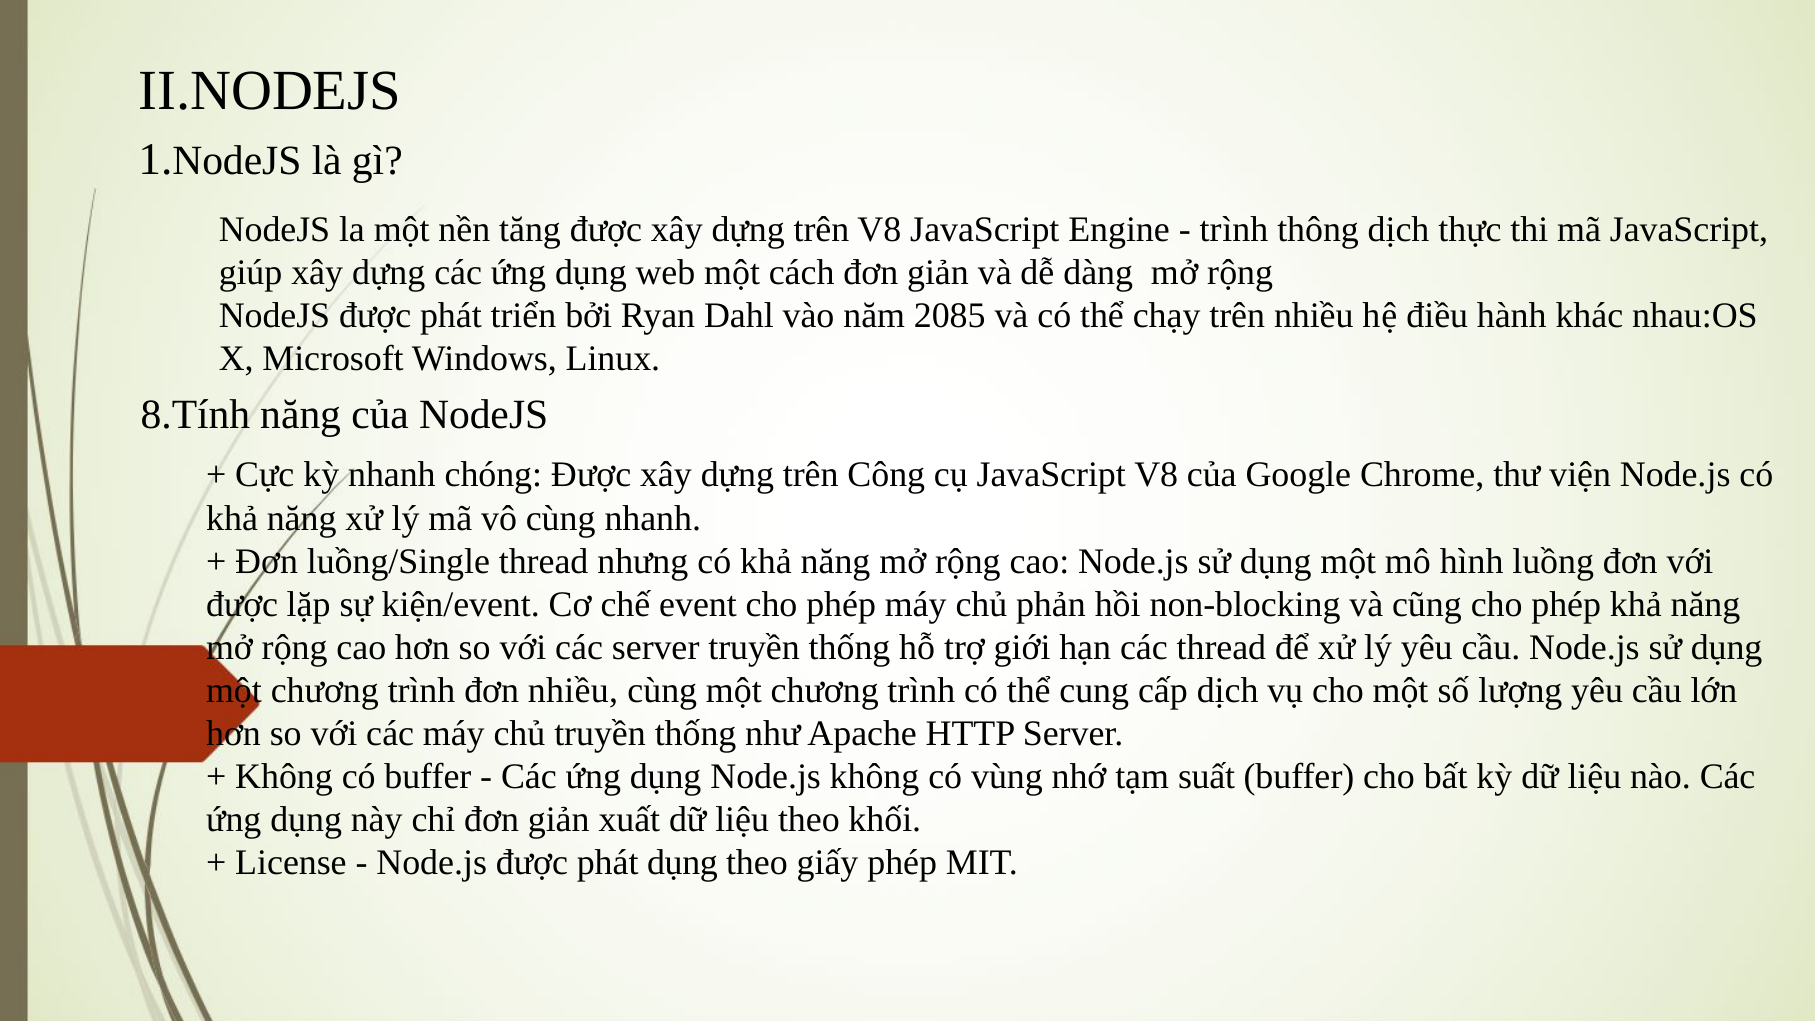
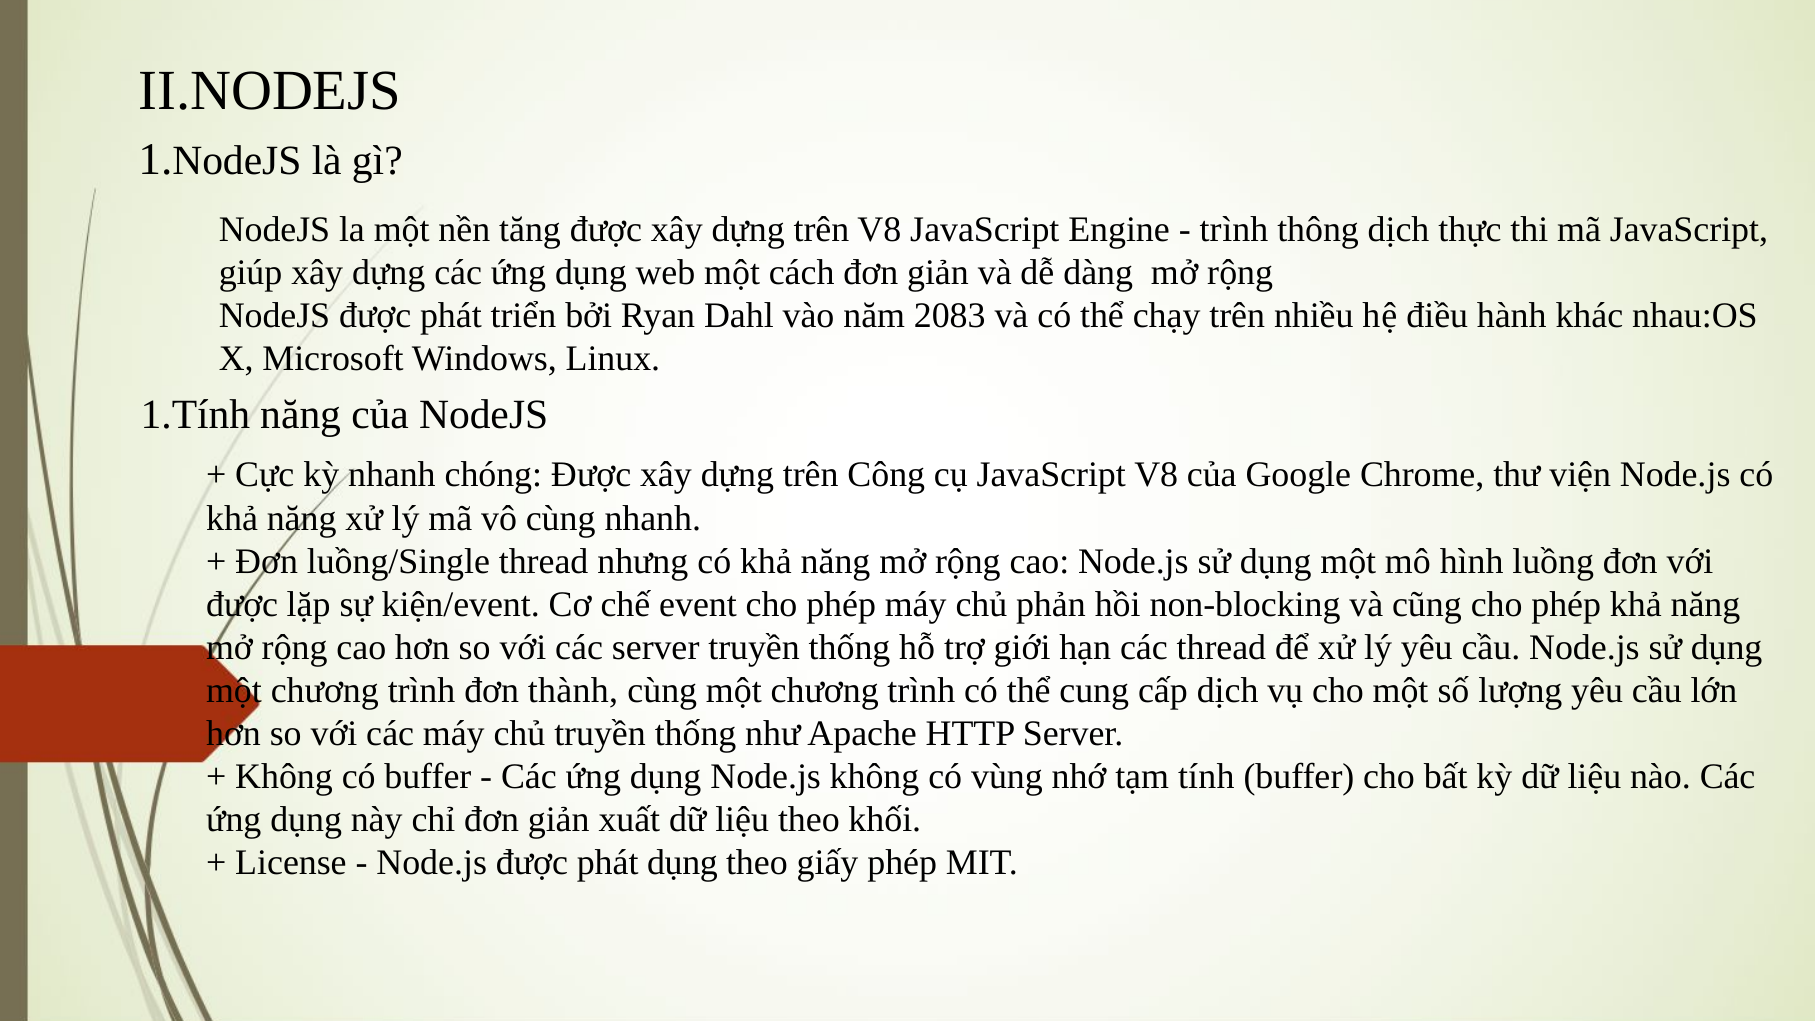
2085: 2085 -> 2083 (950, 316)
8.Tính: 8.Tính -> 1.Tính (195, 415)
đơn nhiều: nhiều -> thành (573, 690)
suất: suất -> tính (1206, 777)
